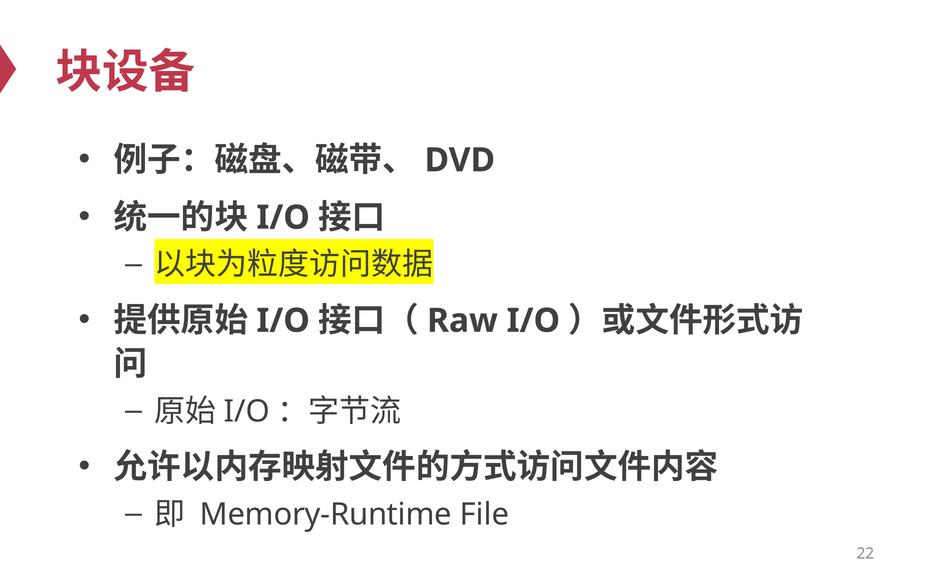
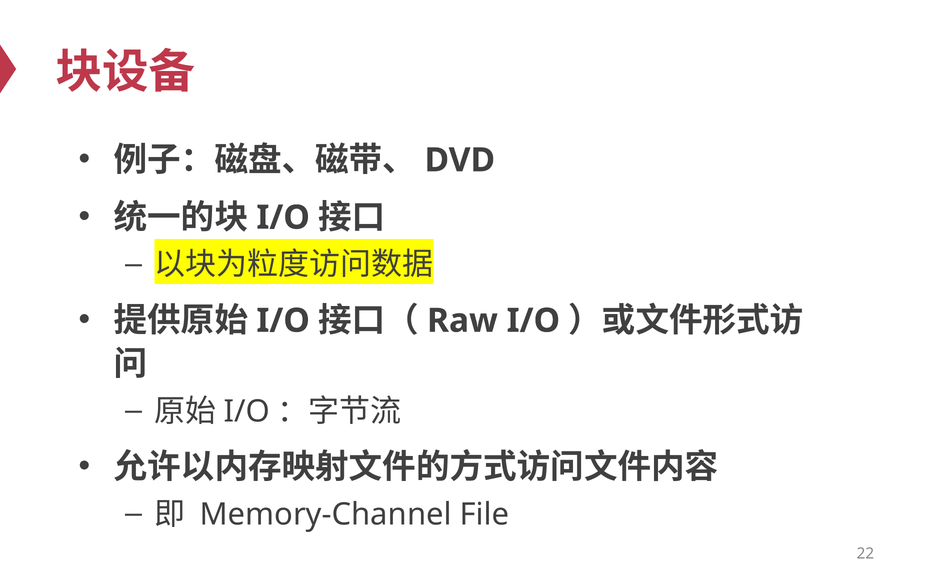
Memory-Runtime: Memory-Runtime -> Memory-Channel (326, 515)
